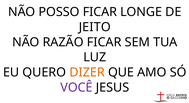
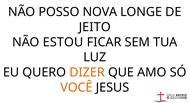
POSSO FICAR: FICAR -> NOVA (100, 12)
RAZÃO: RAZÃO -> ESTOU (63, 42)
VOCÊ colour: purple -> orange (76, 87)
